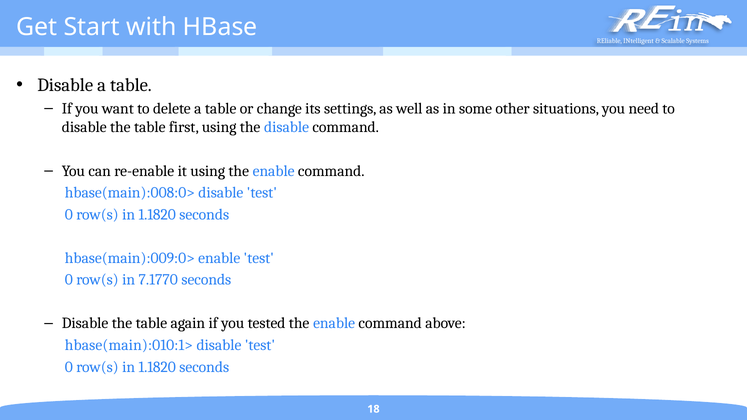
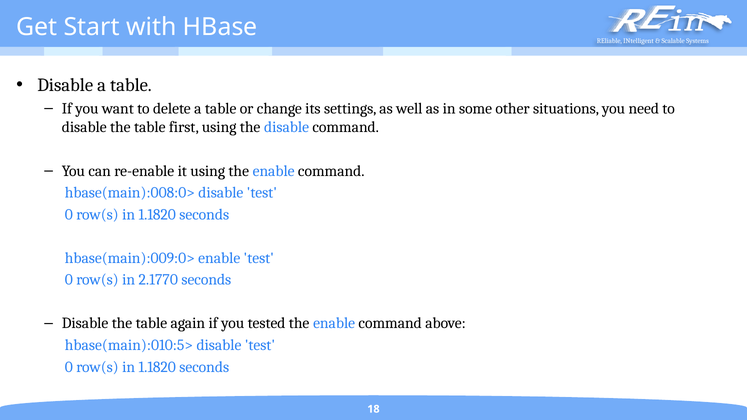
7.1770: 7.1770 -> 2.1770 (158, 280)
hbase(main):010:1>: hbase(main):010:1> -> hbase(main):010:5> (129, 345)
